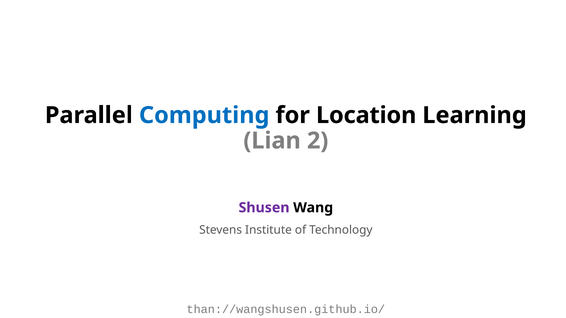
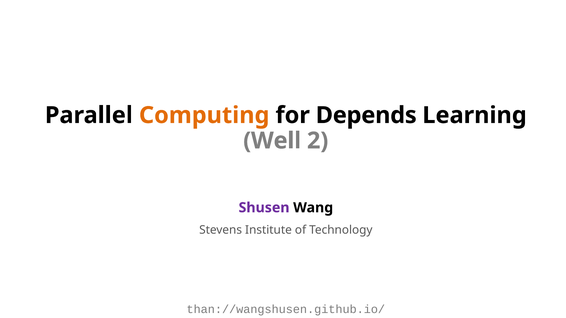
Computing colour: blue -> orange (204, 115)
Location: Location -> Depends (366, 115)
Lian: Lian -> Well (272, 141)
